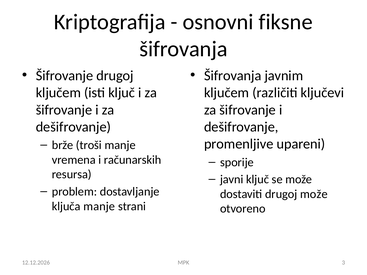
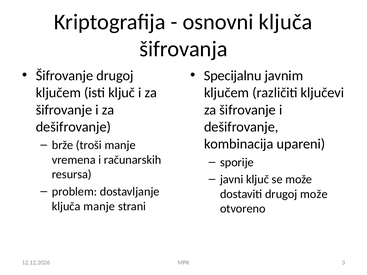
osnovni fiksne: fiksne -> ključa (286, 22)
Šifrovanja: Šifrovanja -> Specijalnu (233, 76)
promenljive: promenljive -> kombinacija (239, 144)
